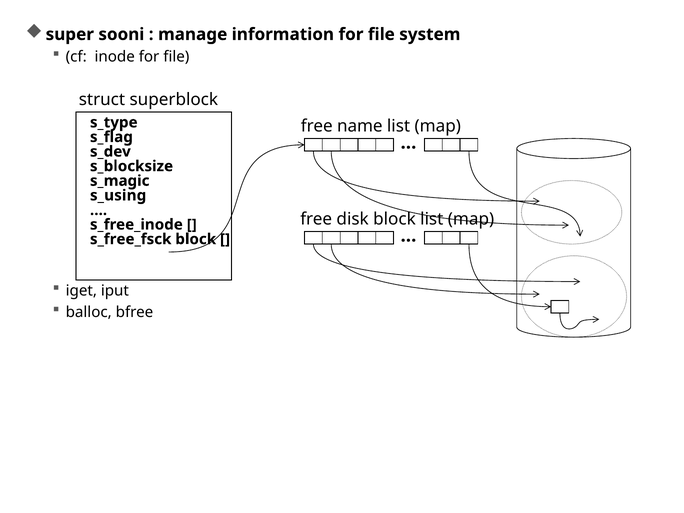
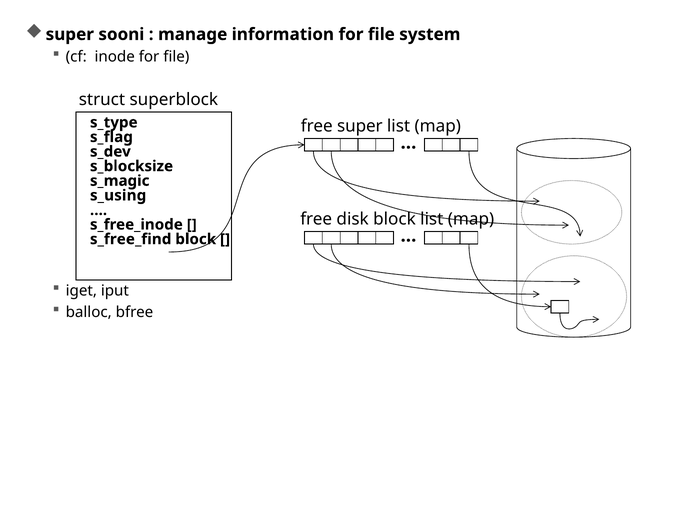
free name: name -> super (360, 126)
s_free_fsck: s_free_fsck -> s_free_find (131, 239)
